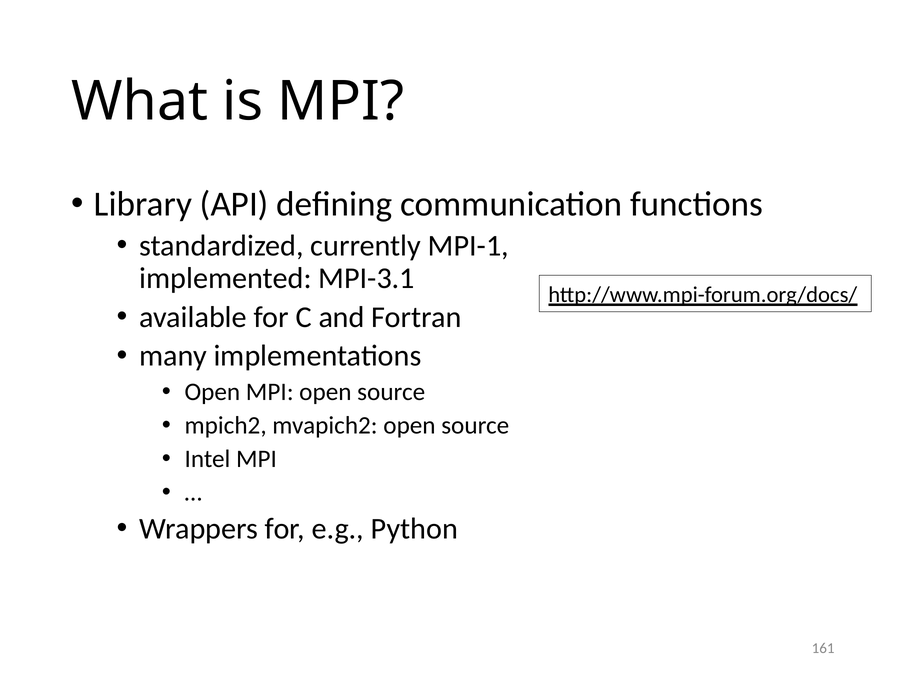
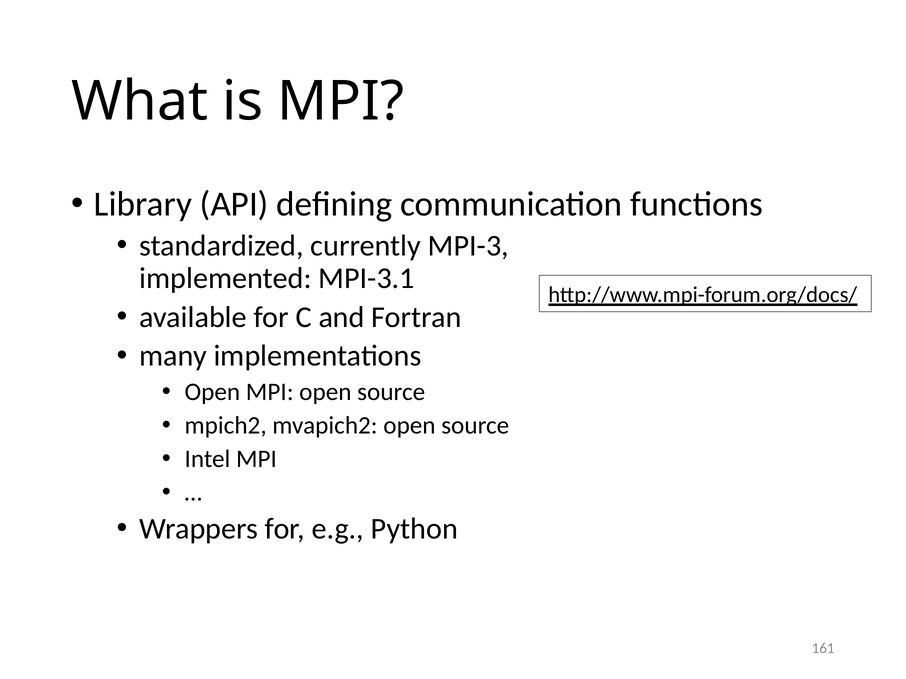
MPI-1: MPI-1 -> MPI-3 (468, 246)
